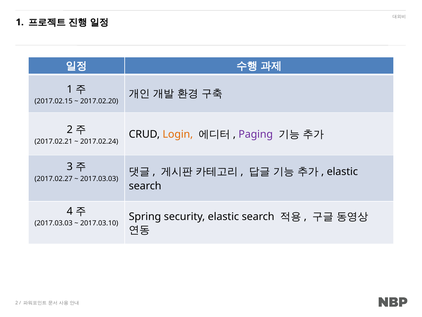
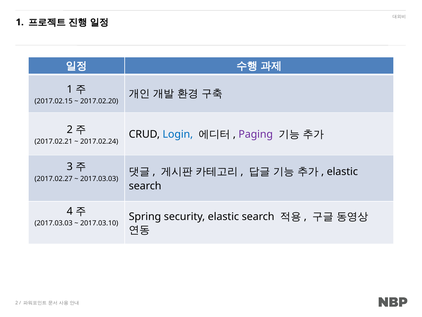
Login colour: orange -> blue (178, 134)
